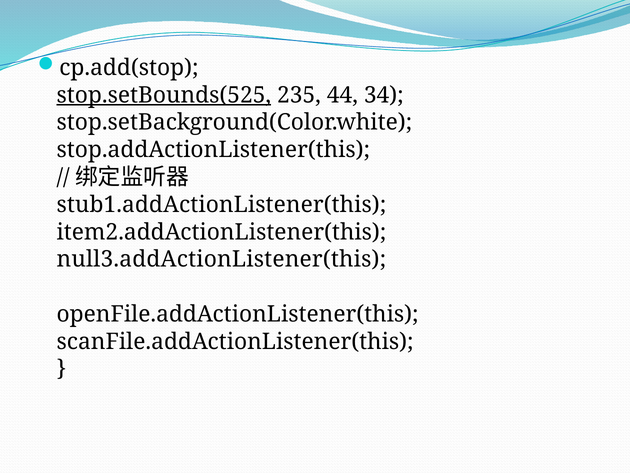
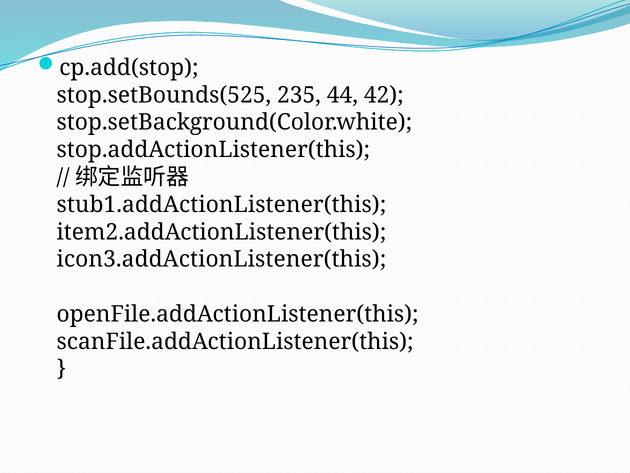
stop.setBounds(525 underline: present -> none (164, 95)
34: 34 -> 42 (384, 95)
null3.addActionListener(this: null3.addActionListener(this -> icon3.addActionListener(this (221, 259)
